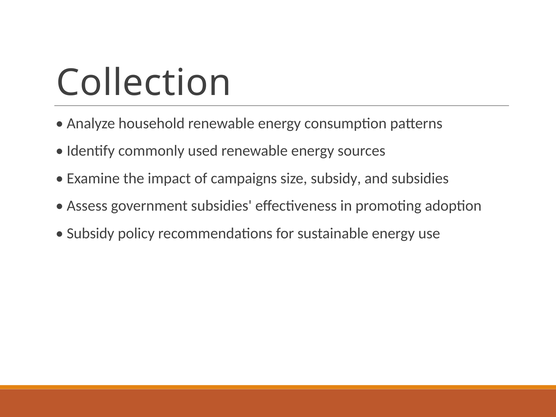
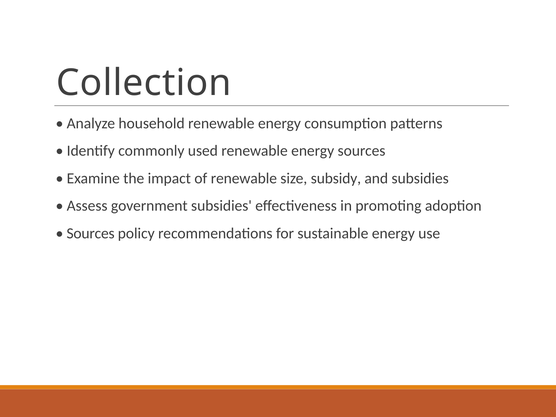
of campaigns: campaigns -> renewable (244, 178)
Subsidy: Subsidy -> Sources (91, 233)
